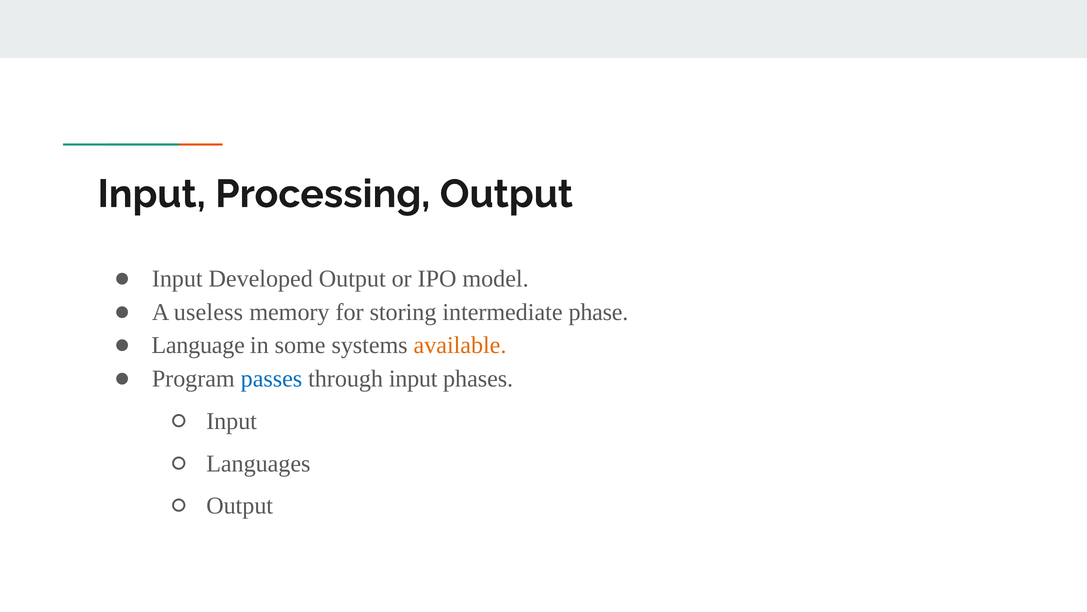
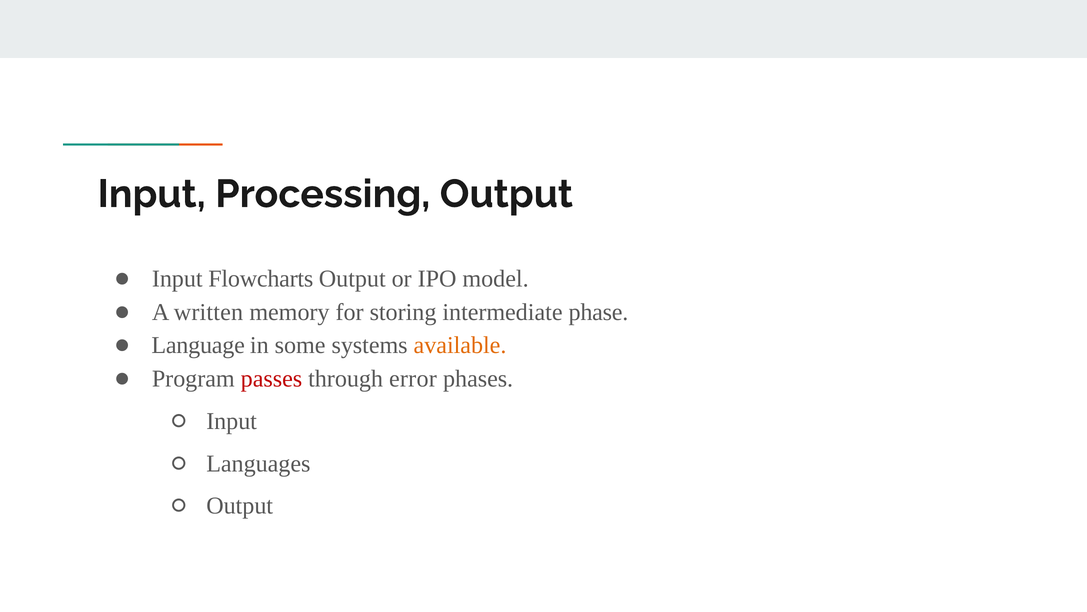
Developed: Developed -> Flowcharts (261, 279)
useless: useless -> written (208, 312)
passes colour: blue -> red (271, 378)
through input: input -> error (413, 378)
